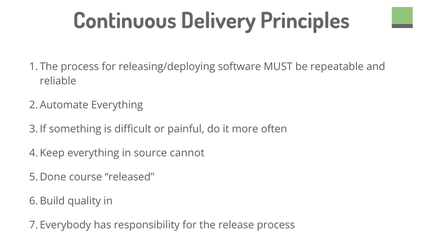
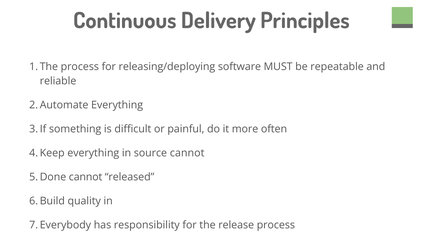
course: course -> cannot (86, 177)
